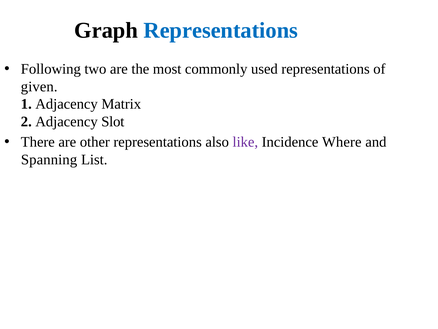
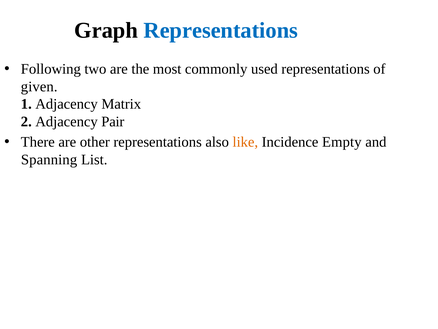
Slot: Slot -> Pair (113, 121)
like colour: purple -> orange (245, 142)
Where: Where -> Empty (342, 142)
